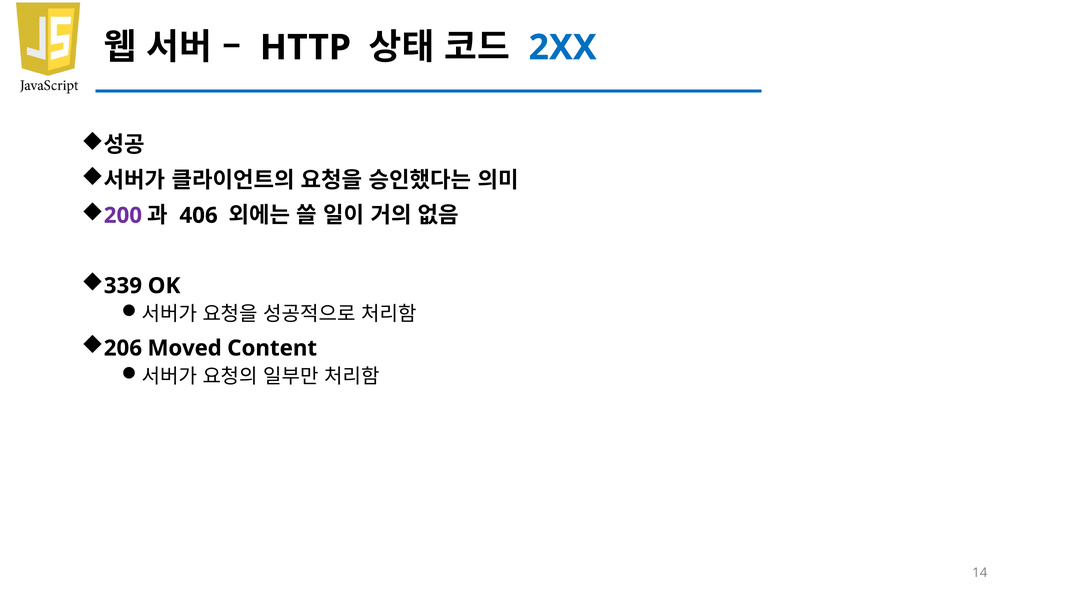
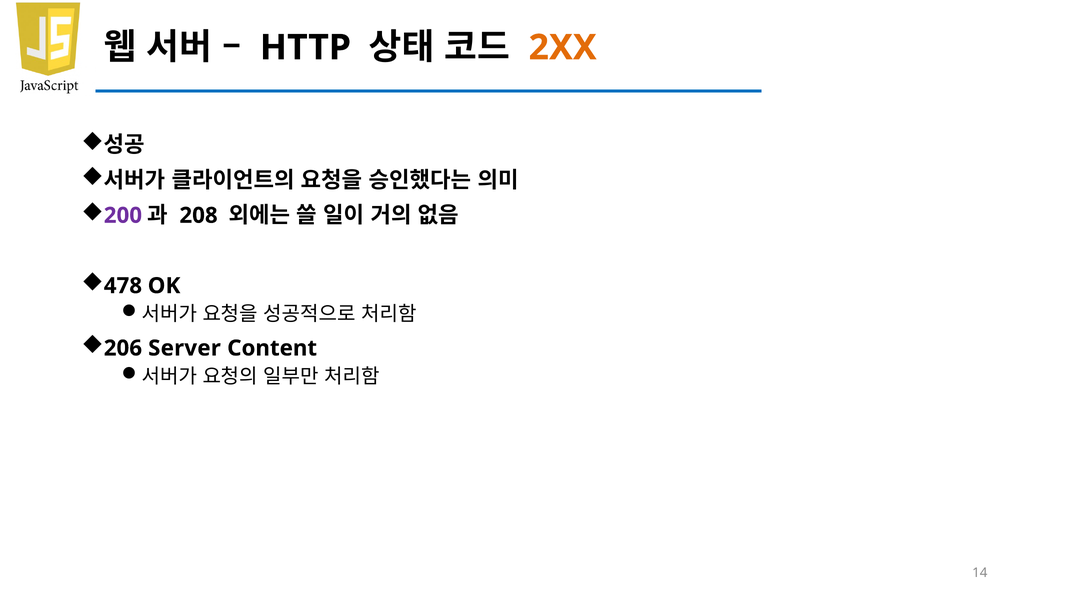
2XX colour: blue -> orange (563, 48)
406: 406 -> 208 (199, 216)
339: 339 -> 478 (123, 286)
Moved: Moved -> Server (184, 348)
